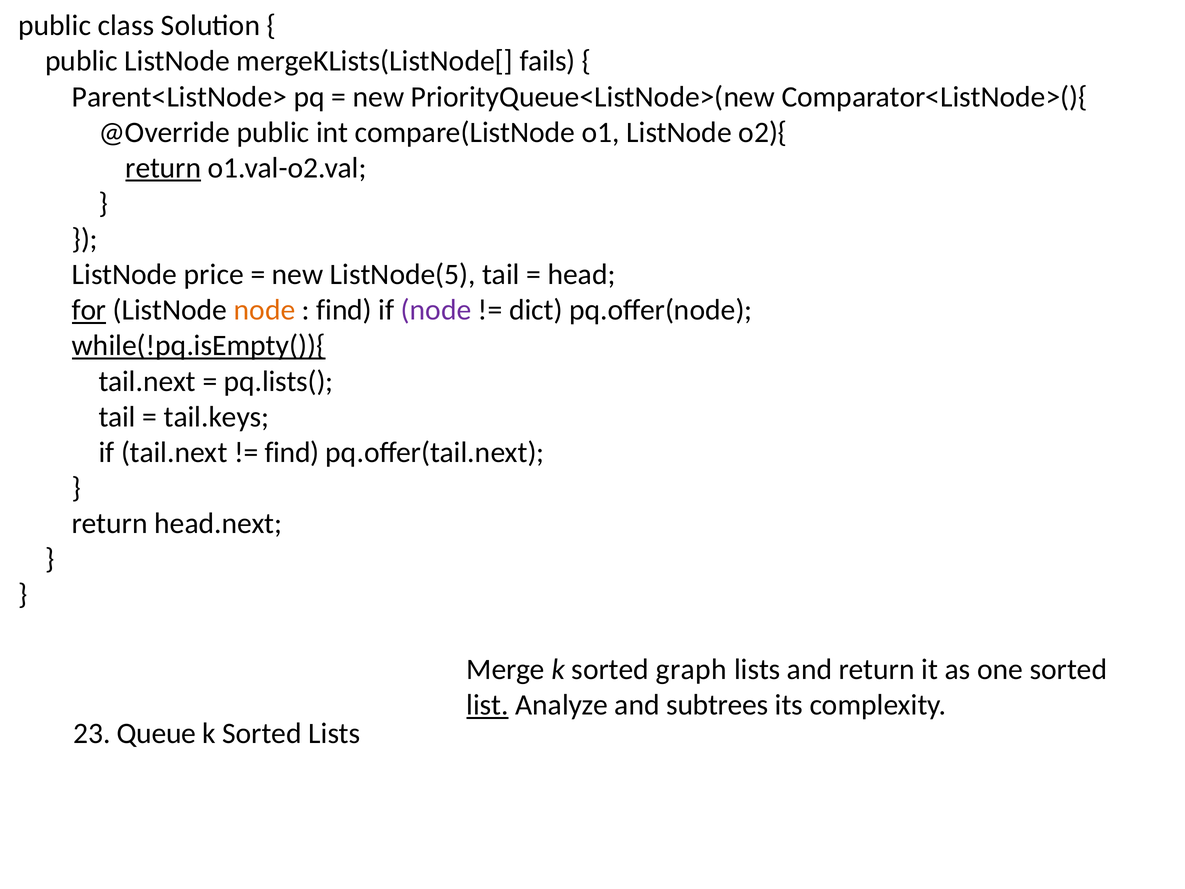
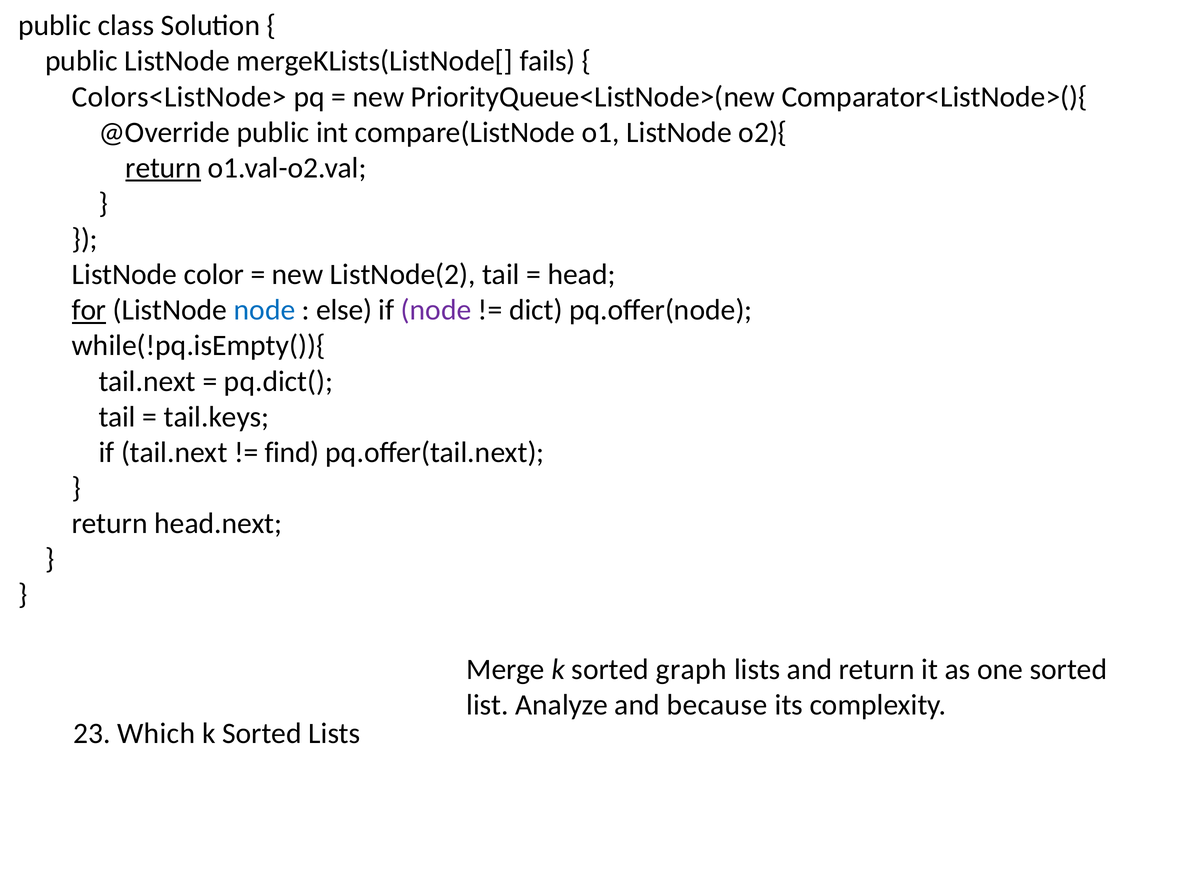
Parent<ListNode>: Parent<ListNode> -> Colors<ListNode> (179, 97)
price: price -> color (214, 274)
ListNode(5: ListNode(5 -> ListNode(2 (403, 274)
node colour: orange -> blue (265, 310)
find: find -> else (344, 310)
while(!pq.isEmpty()){ underline: present -> none (199, 346)
pq.lists(: pq.lists( -> pq.dict( (279, 381)
list underline: present -> none (487, 705)
subtrees: subtrees -> because (717, 705)
Queue: Queue -> Which (156, 733)
